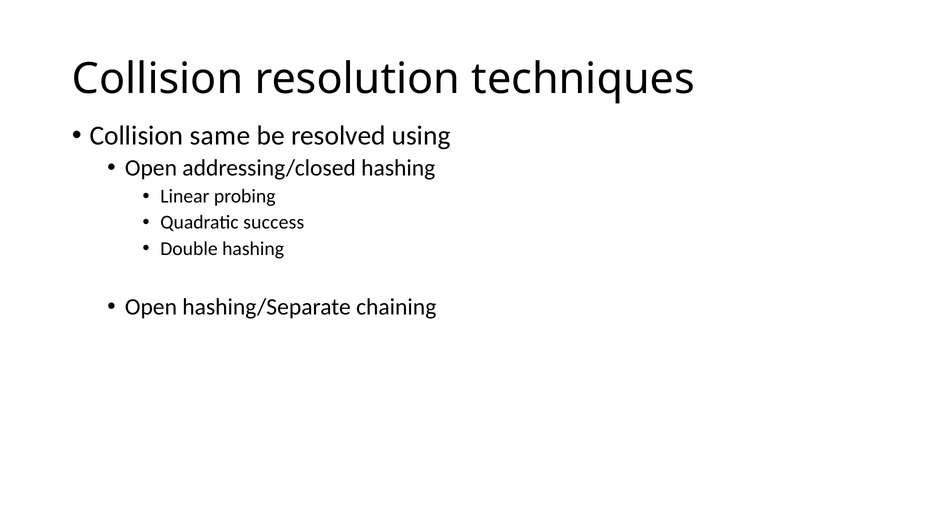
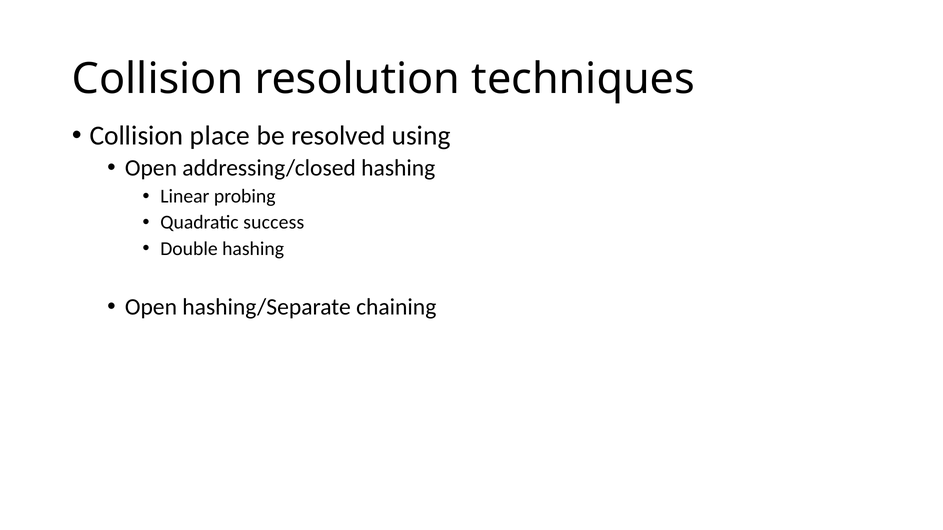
same: same -> place (220, 136)
